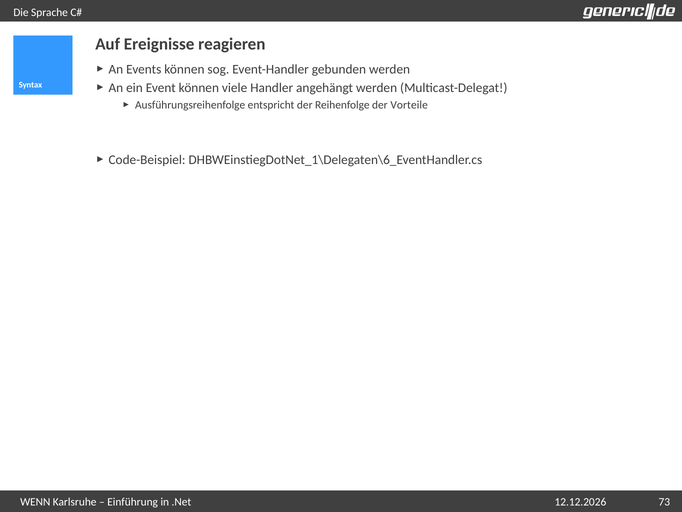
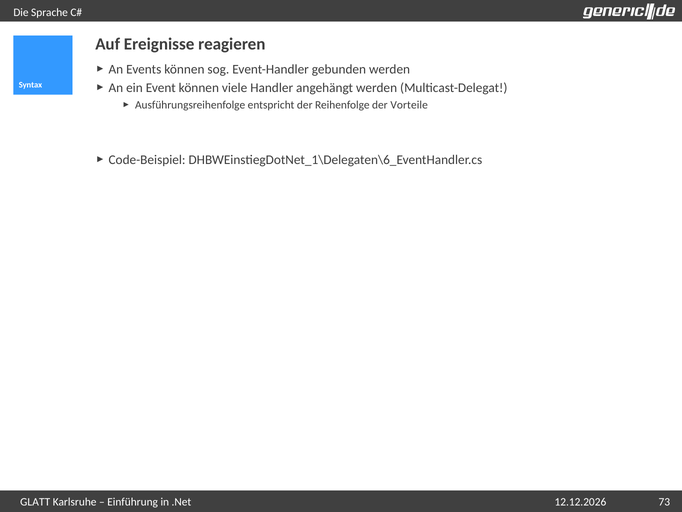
WENN: WENN -> GLATT (35, 501)
